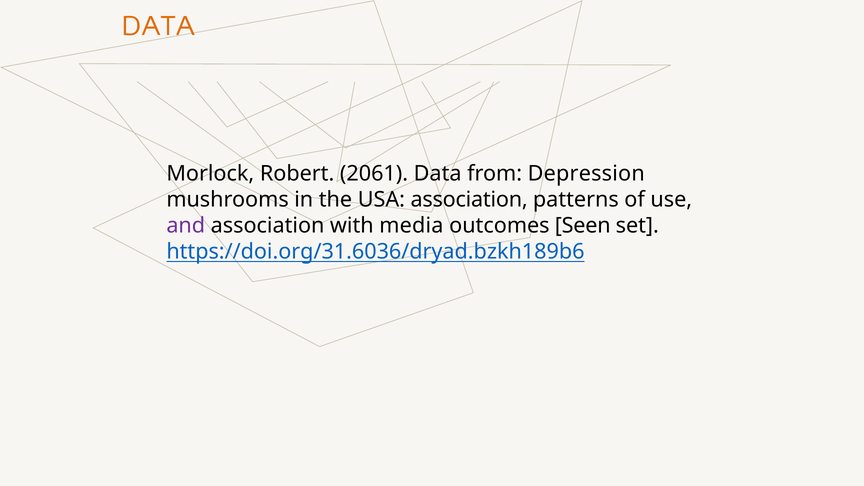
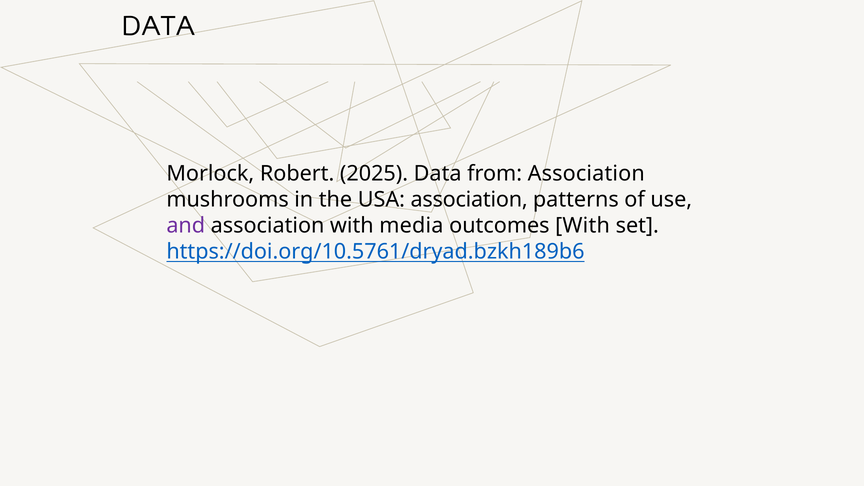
DATA colour: orange -> black (158, 25)
2061: 2061 -> 2025 (374, 174)
from Depression: Depression -> Association (586, 174)
outcomes Seen: Seen -> With (583, 226)
https://doi.org/31.6036/dryad.bzkh189b6: https://doi.org/31.6036/dryad.bzkh189b6 -> https://doi.org/10.5761/dryad.bzkh189b6 (375, 251)
